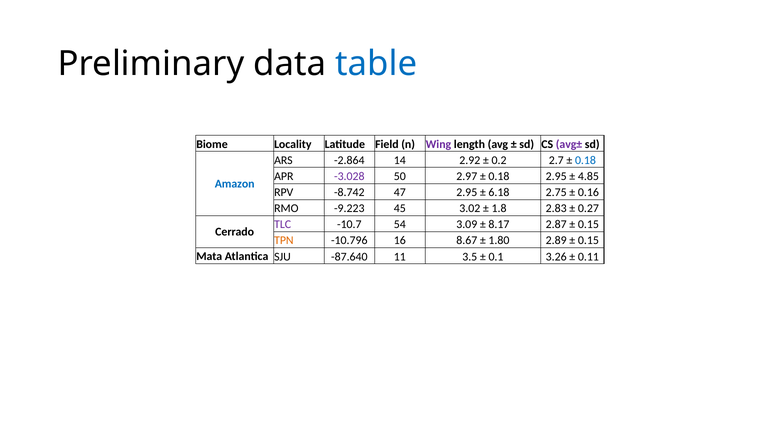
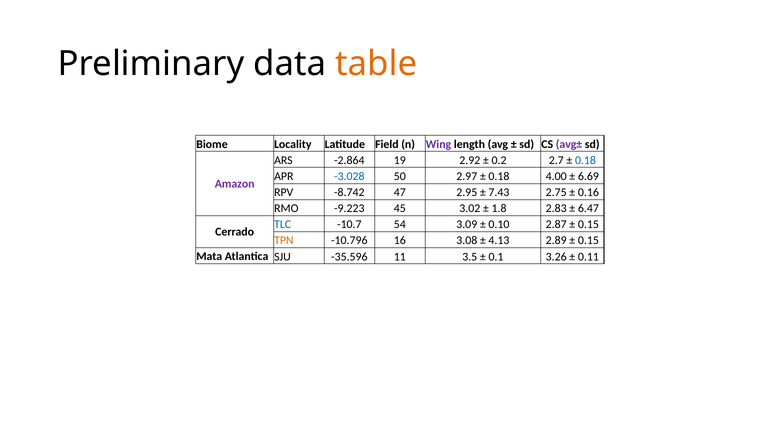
table colour: blue -> orange (376, 64)
14: 14 -> 19 (400, 160)
-3.028 colour: purple -> blue (349, 176)
0.18 2.95: 2.95 -> 4.00 (556, 176)
4.85: 4.85 -> 6.69 (588, 176)
Amazon colour: blue -> purple (235, 184)
6.18: 6.18 -> 7.43 (499, 193)
0.27: 0.27 -> 6.47 (588, 209)
TLC colour: purple -> blue (283, 225)
8.17: 8.17 -> 0.10 (499, 225)
8.67: 8.67 -> 3.08 (467, 241)
1.80: 1.80 -> 4.13 (499, 241)
-87.640: -87.640 -> -35.596 (349, 257)
